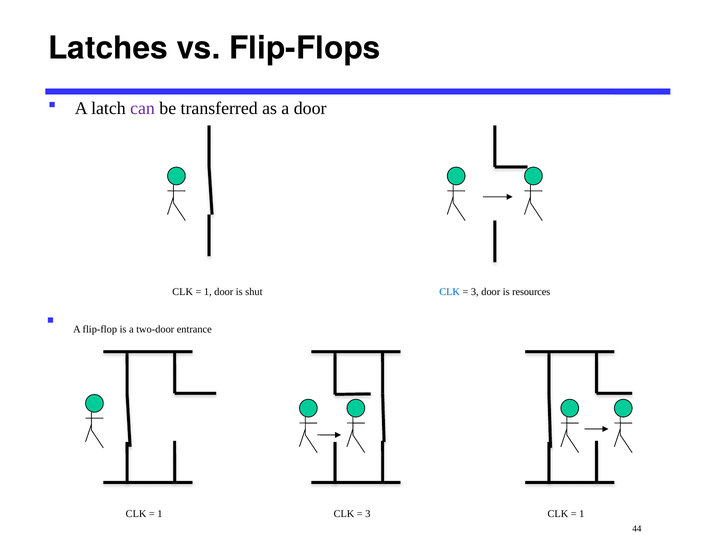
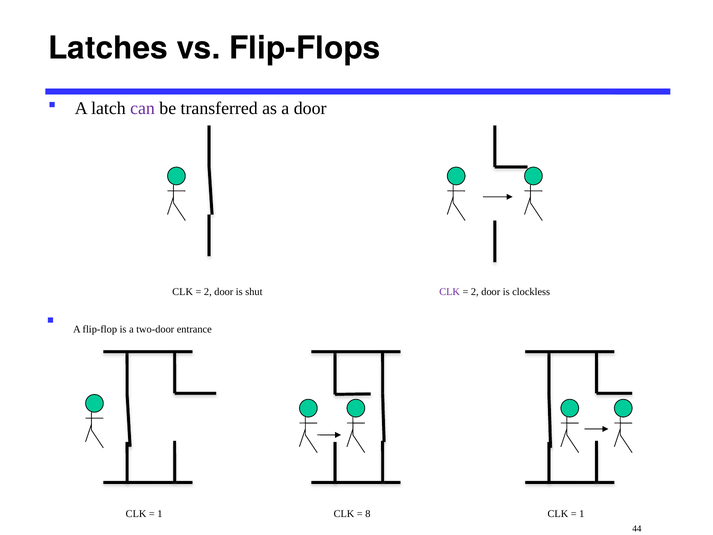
1: 1 -> 2 (208, 292)
CLK colour: blue -> purple (450, 292)
3: 3 -> 2 (475, 292)
resources: resources -> clockless (531, 292)
3: 3 -> 8 (368, 514)
